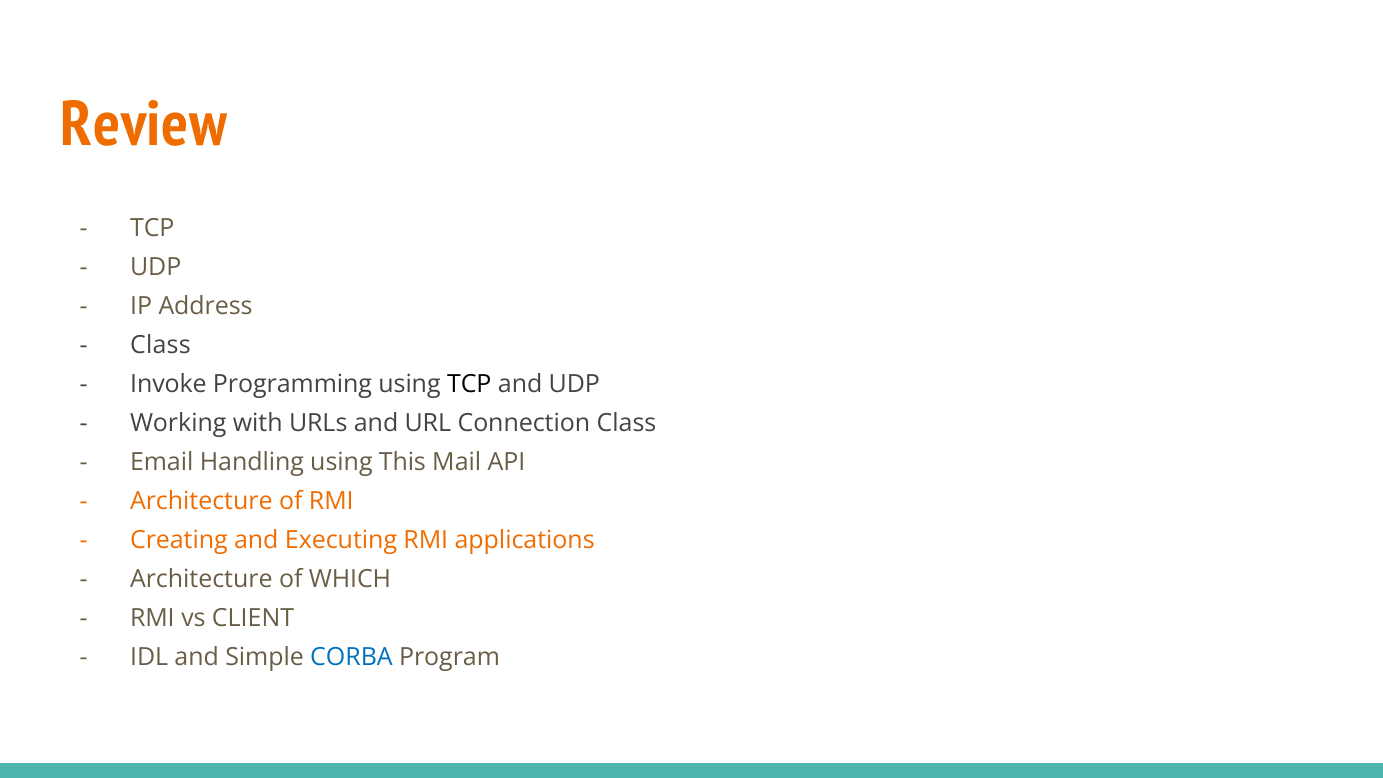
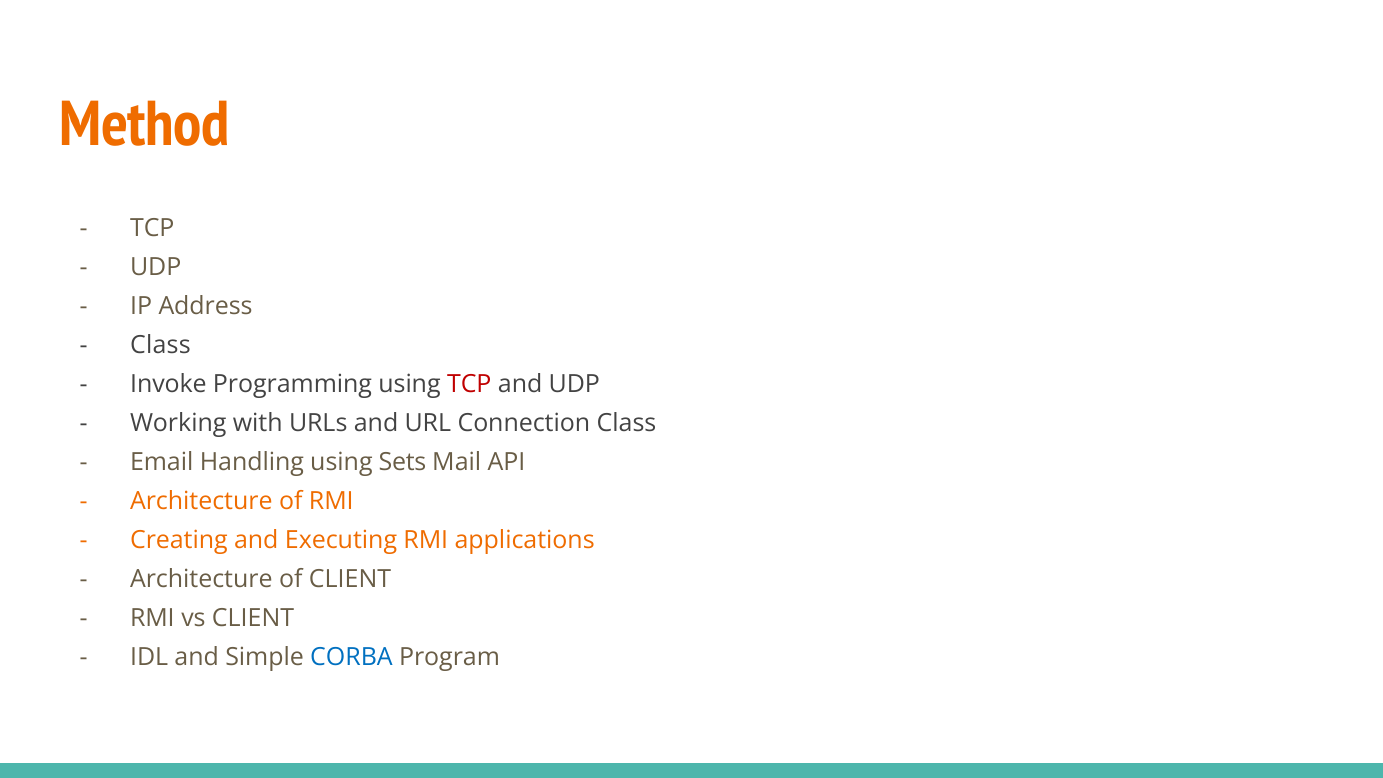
Review: Review -> Method (145, 125)
TCP colour: black -> red (469, 384)
This: This -> Sets (402, 462)
of WHICH: WHICH -> CLIENT (350, 579)
